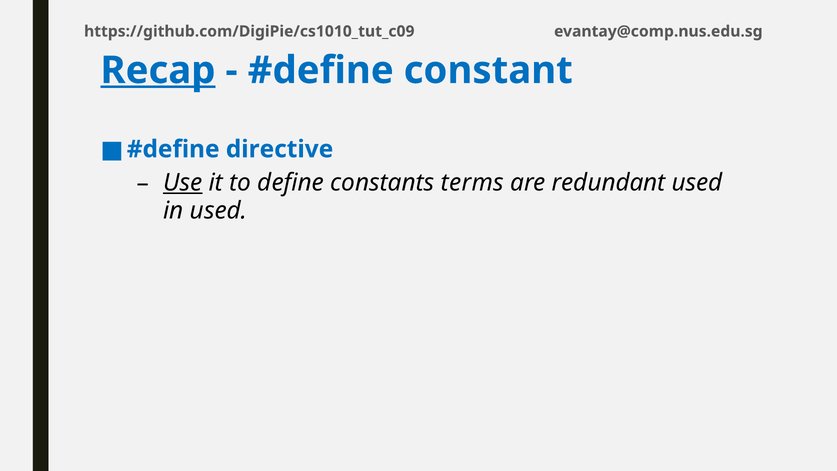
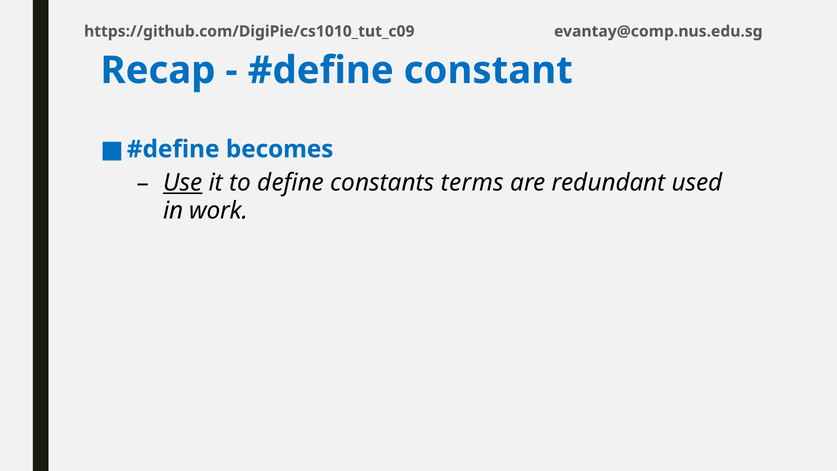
Recap underline: present -> none (158, 70)
directive: directive -> becomes (280, 149)
in used: used -> work (219, 210)
